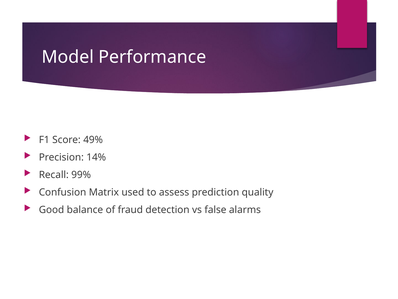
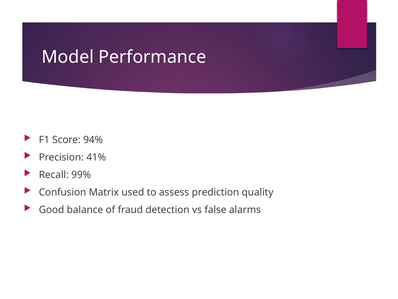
49%: 49% -> 94% (93, 139)
14%: 14% -> 41% (96, 157)
